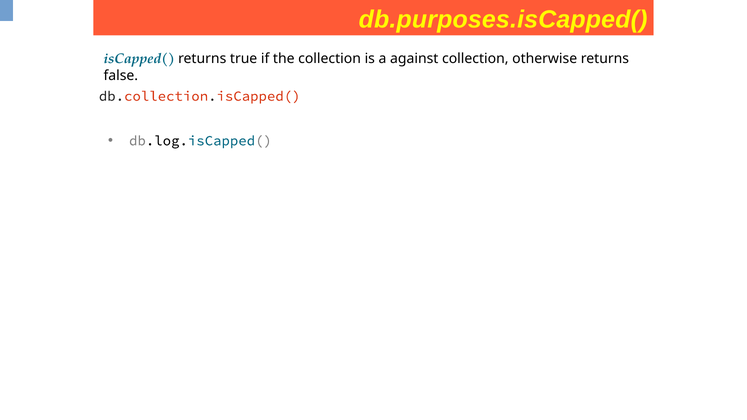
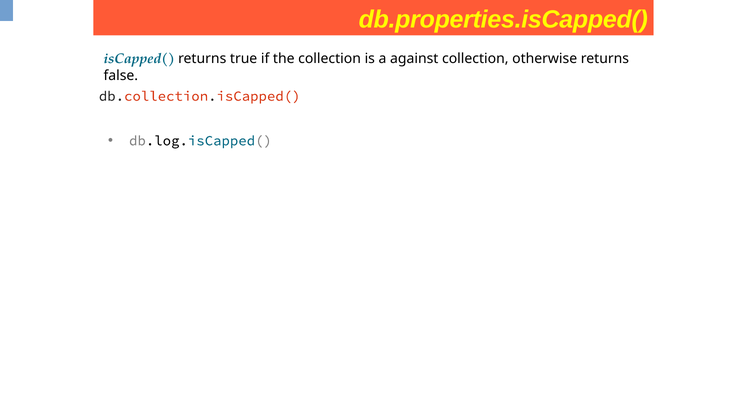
db.purposes.isCapped(: db.purposes.isCapped( -> db.properties.isCapped( (503, 19)
